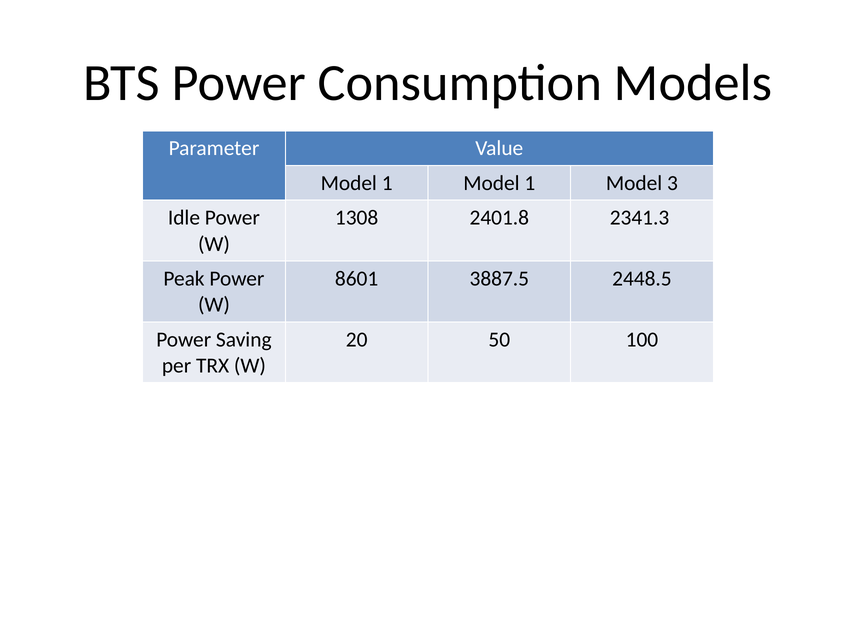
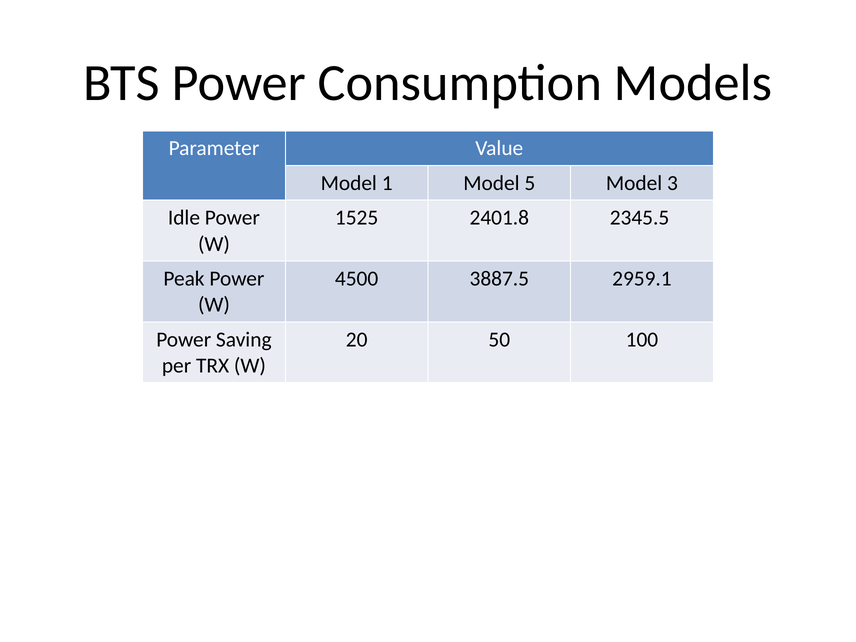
1 Model 1: 1 -> 5 (530, 183)
1308: 1308 -> 1525 (357, 218)
2341.3: 2341.3 -> 2345.5 (640, 218)
8601: 8601 -> 4500 (357, 279)
2448.5: 2448.5 -> 2959.1 (642, 279)
